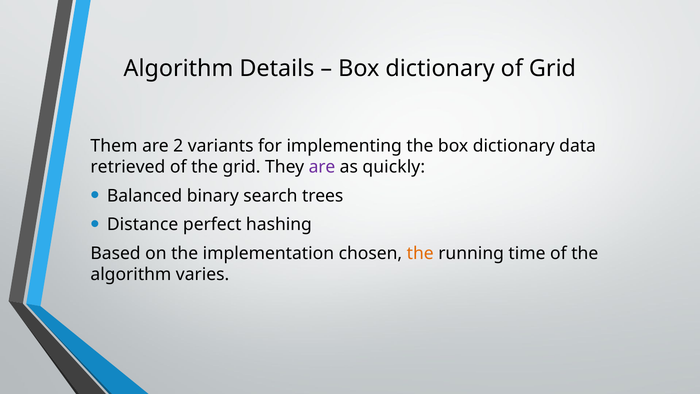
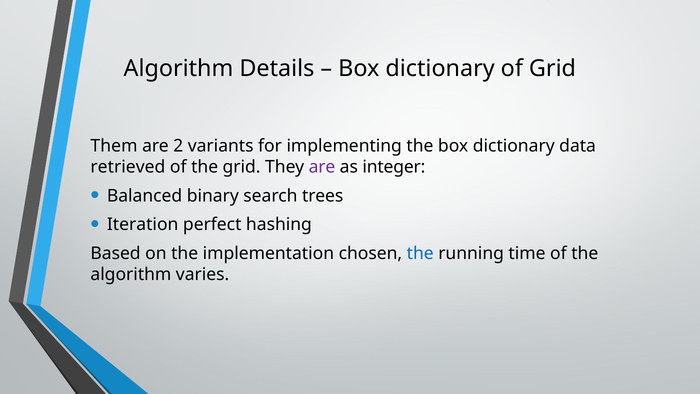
quickly: quickly -> integer (394, 167)
Distance: Distance -> Iteration (143, 225)
the colour: orange -> blue (420, 253)
